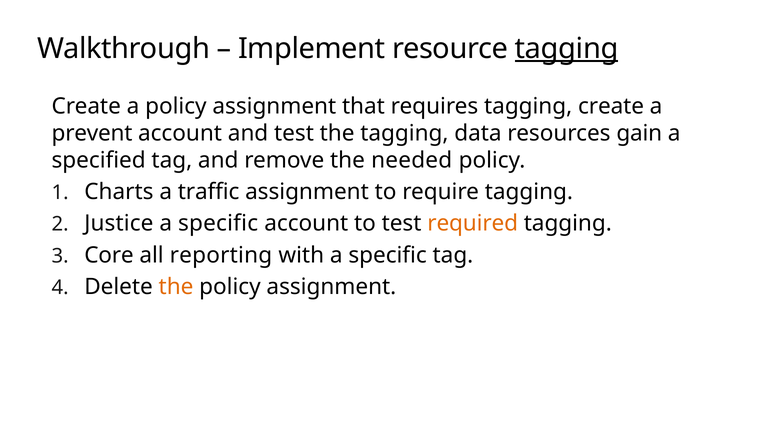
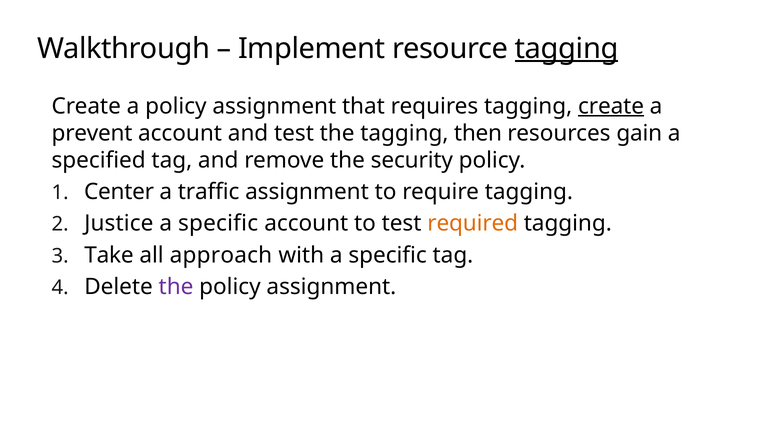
create underline: none -> present (611, 106)
data: data -> then (478, 133)
needed: needed -> security (412, 160)
Charts: Charts -> Center (119, 192)
Core: Core -> Take (109, 255)
reporting: reporting -> approach (221, 255)
the colour: orange -> purple (176, 287)
